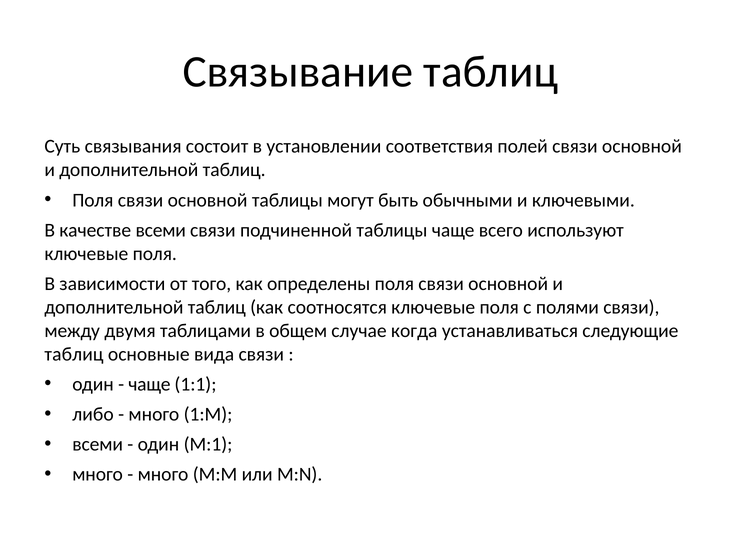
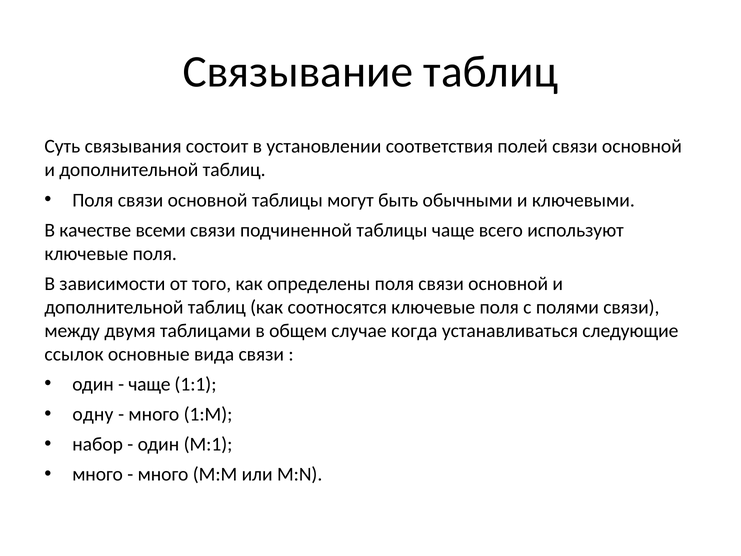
таблиц: таблиц -> ссылок (74, 354)
либо: либо -> одну (93, 414)
всеми: всеми -> набор (98, 444)
